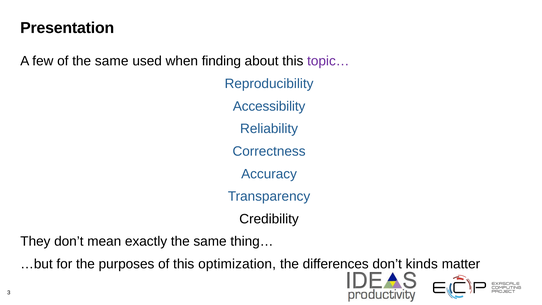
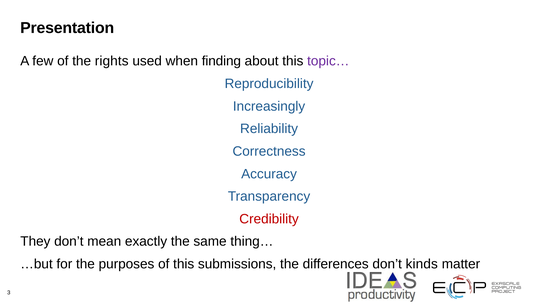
of the same: same -> rights (112, 61)
Accessibility: Accessibility -> Increasingly (269, 106)
Credibility colour: black -> red (269, 219)
optimization: optimization -> submissions (237, 264)
